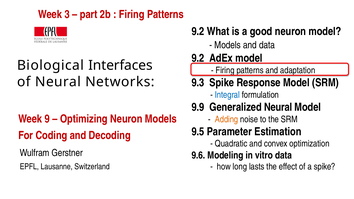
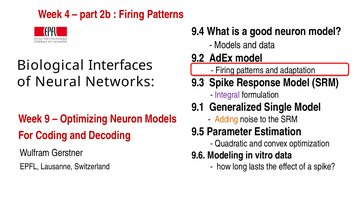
3: 3 -> 4 (67, 14)
9.2: 9.2 -> 9.4 (198, 31)
Integral colour: blue -> purple (227, 95)
9.9: 9.9 -> 9.1 (198, 107)
Generalized Neural: Neural -> Single (278, 107)
